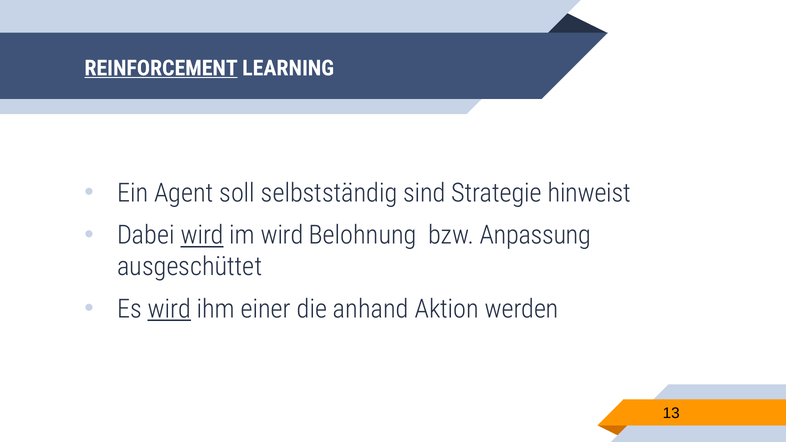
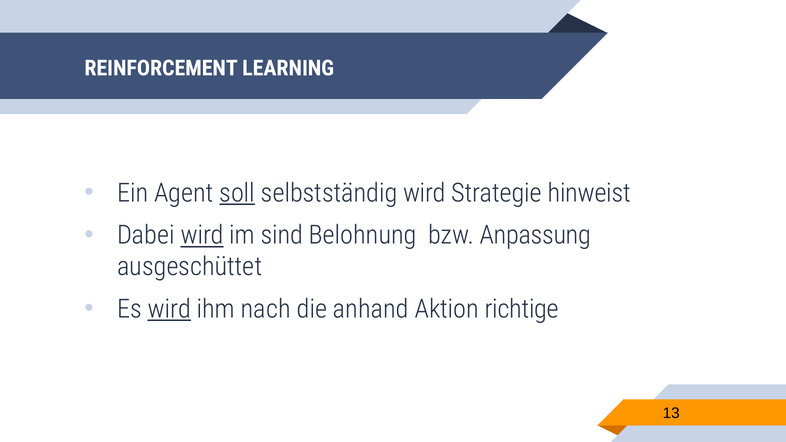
REINFORCEMENT underline: present -> none (161, 68)
soll underline: none -> present (237, 193)
selbstständig sind: sind -> wird (424, 193)
im wird: wird -> sind (282, 235)
einer: einer -> nach (266, 309)
werden: werden -> richtige (522, 309)
